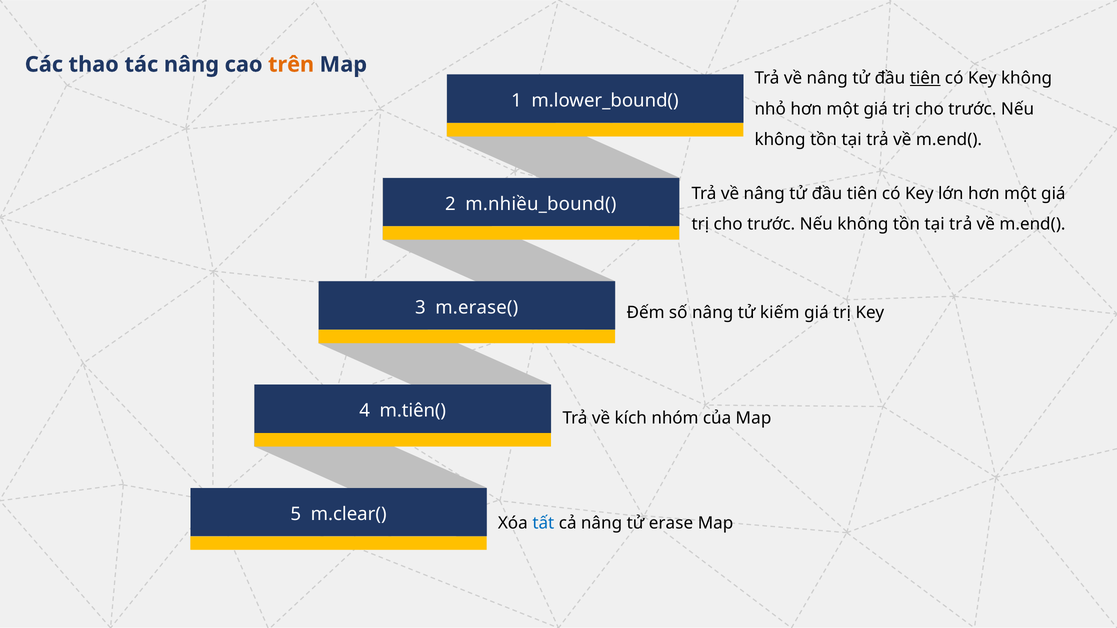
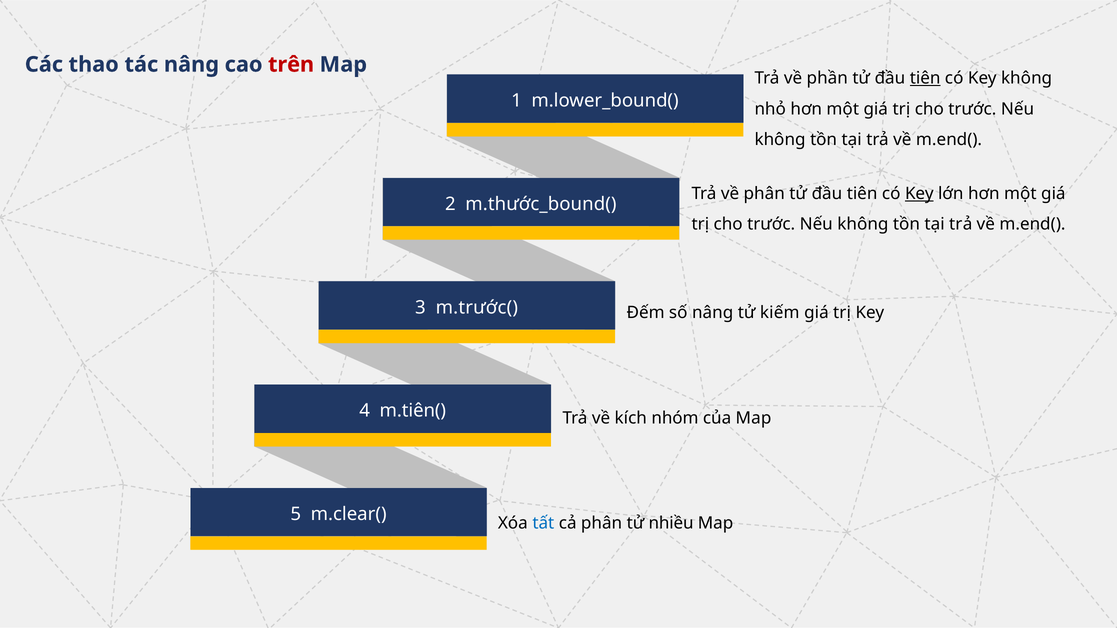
trên colour: orange -> red (291, 65)
nâng: nâng -> phần (827, 78)
nâng: nâng -> phân (764, 194)
Key underline: none -> present (919, 194)
m.nhiều_bound(: m.nhiều_bound( -> m.thước_bound( (541, 204)
m.erase(: m.erase( -> m.trước( (477, 308)
cả nâng: nâng -> phân (602, 524)
erase: erase -> nhiều (671, 524)
